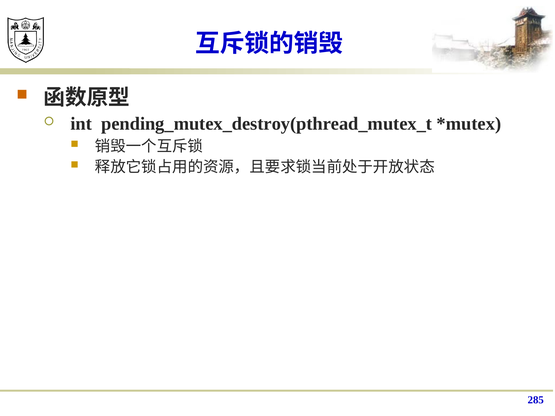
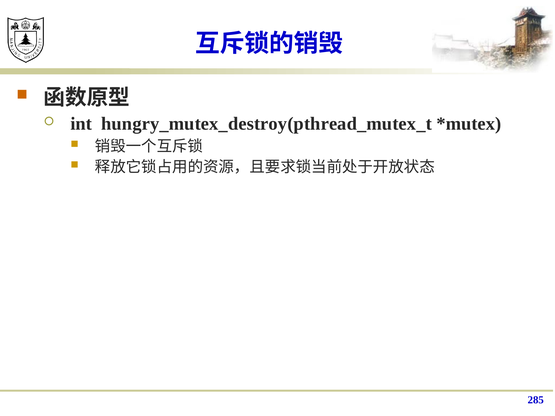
pending_mutex_destroy(pthread_mutex_t: pending_mutex_destroy(pthread_mutex_t -> hungry_mutex_destroy(pthread_mutex_t (267, 124)
